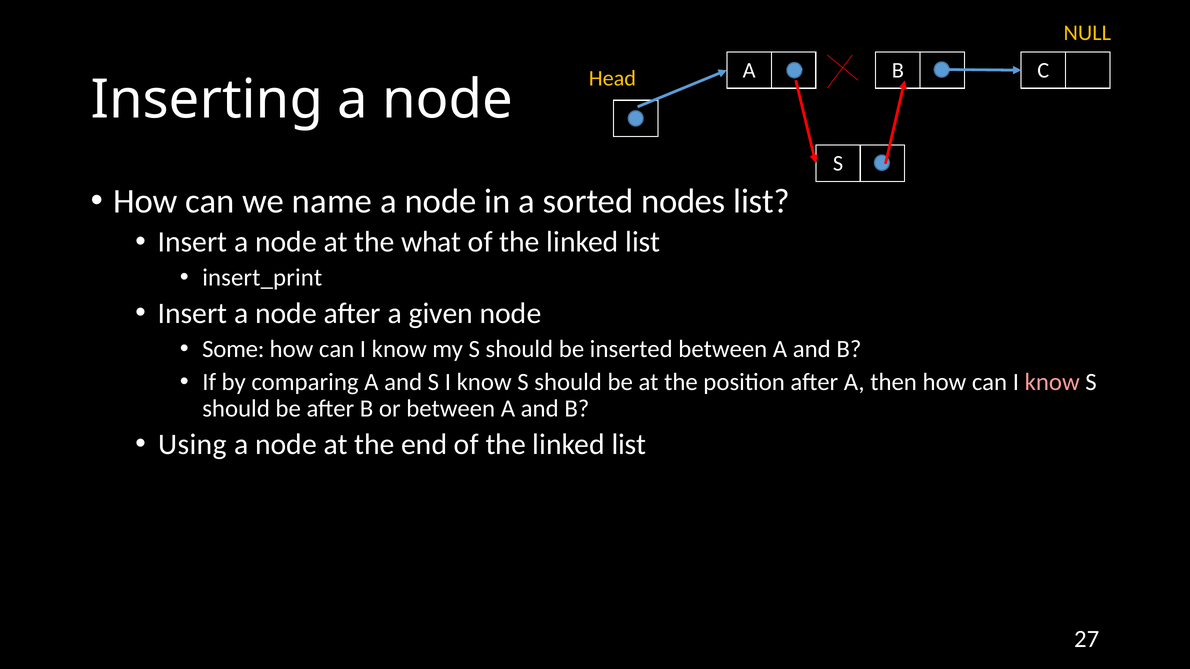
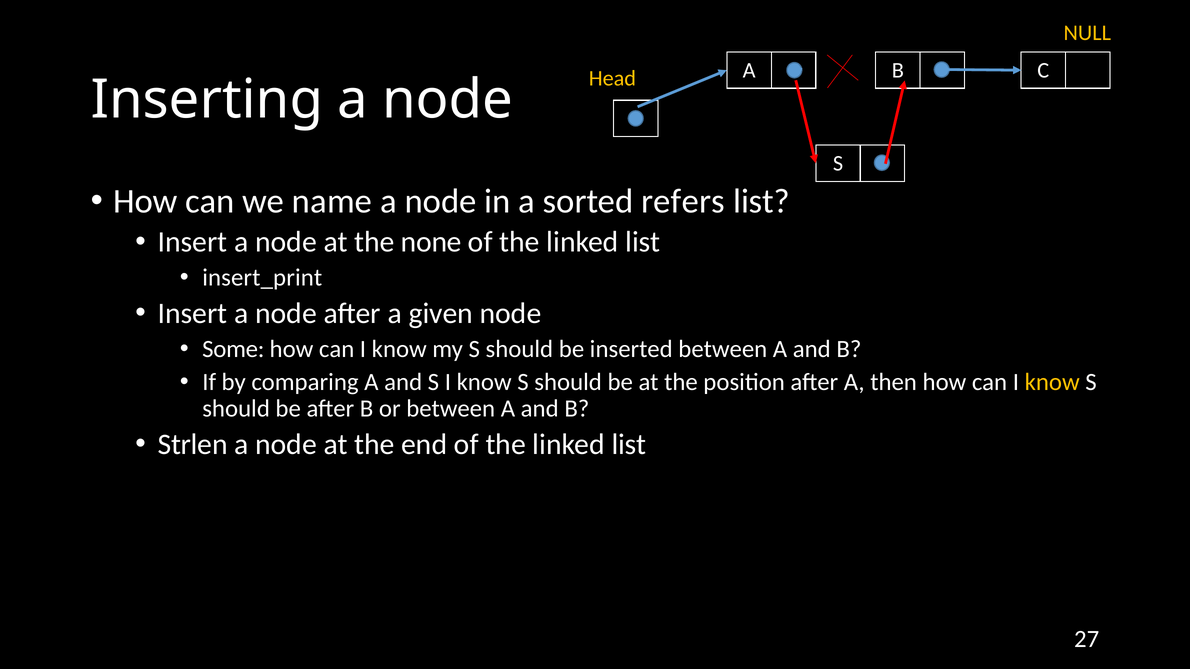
nodes: nodes -> refers (683, 201)
what: what -> none (431, 242)
know colour: pink -> yellow (1052, 382)
Using: Using -> Strlen (193, 444)
